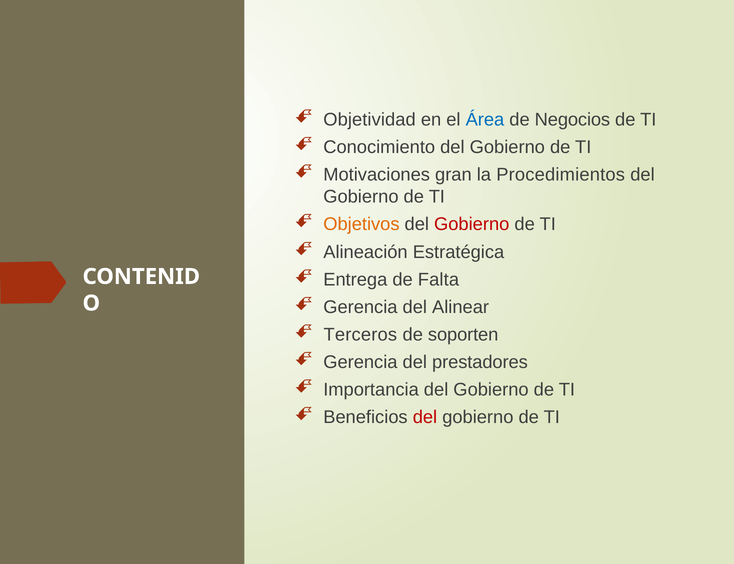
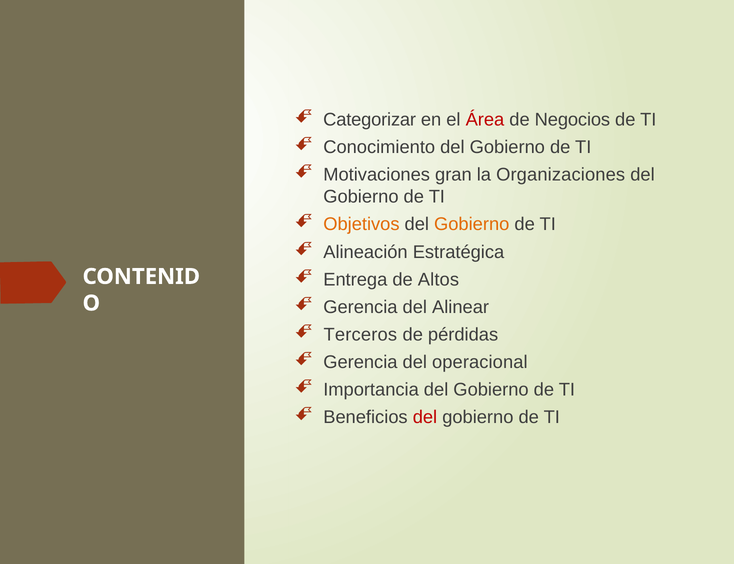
Objetividad: Objetividad -> Categorizar (370, 120)
Área colour: blue -> red (485, 120)
Procedimientos: Procedimientos -> Organizaciones (561, 175)
Gobierno colour: red -> orange (472, 224)
Falta: Falta -> Altos (438, 279)
soporten: soporten -> pérdidas (463, 334)
prestadores: prestadores -> operacional (480, 362)
